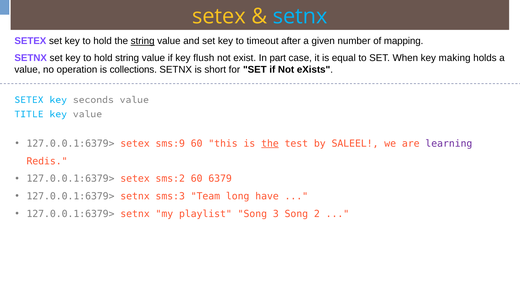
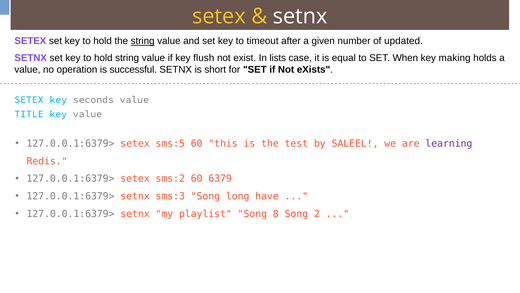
setnx colour: light blue -> white (300, 16)
mapping: mapping -> updated (404, 41)
part: part -> lists (278, 58)
collections: collections -> successful (133, 70)
sms:9: sms:9 -> sms:5 (170, 143)
the underline: present -> none (270, 143)
sms:3 Team: Team -> Song (205, 196)
3: 3 -> 8 (276, 213)
